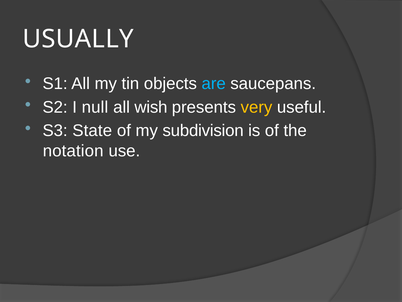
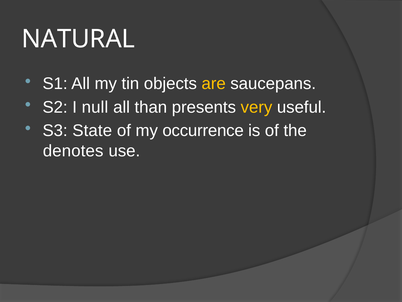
USUALLY: USUALLY -> NATURAL (78, 39)
are colour: light blue -> yellow (214, 84)
wish: wish -> than (151, 107)
subdivision: subdivision -> occurrence (203, 130)
notation: notation -> denotes (73, 151)
